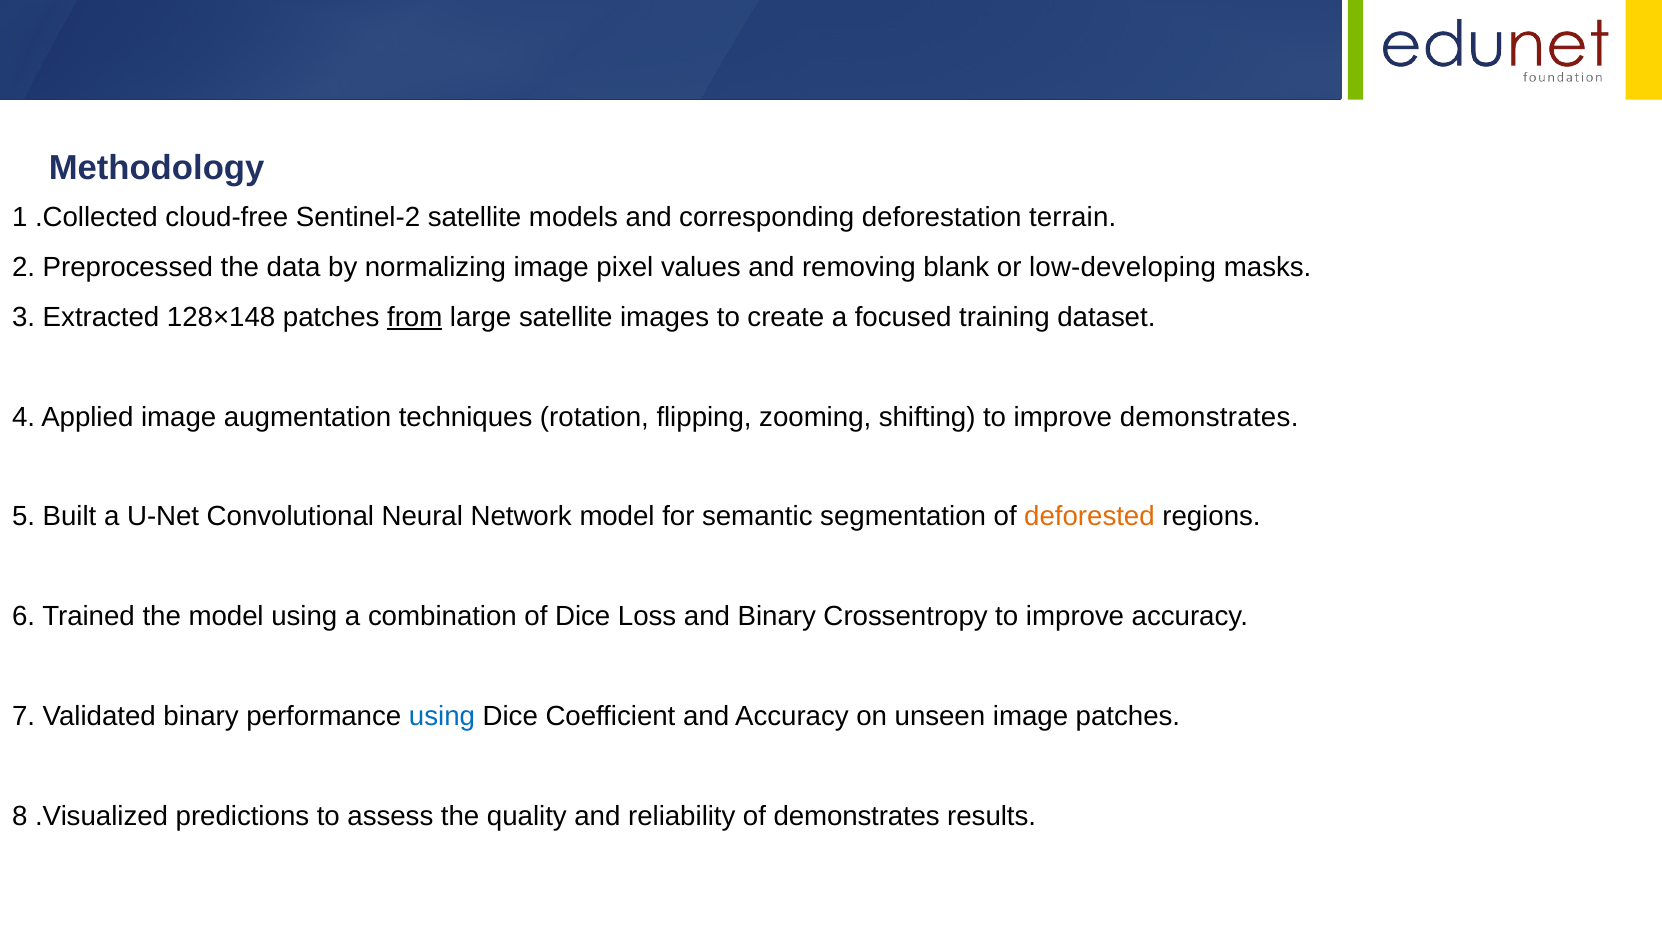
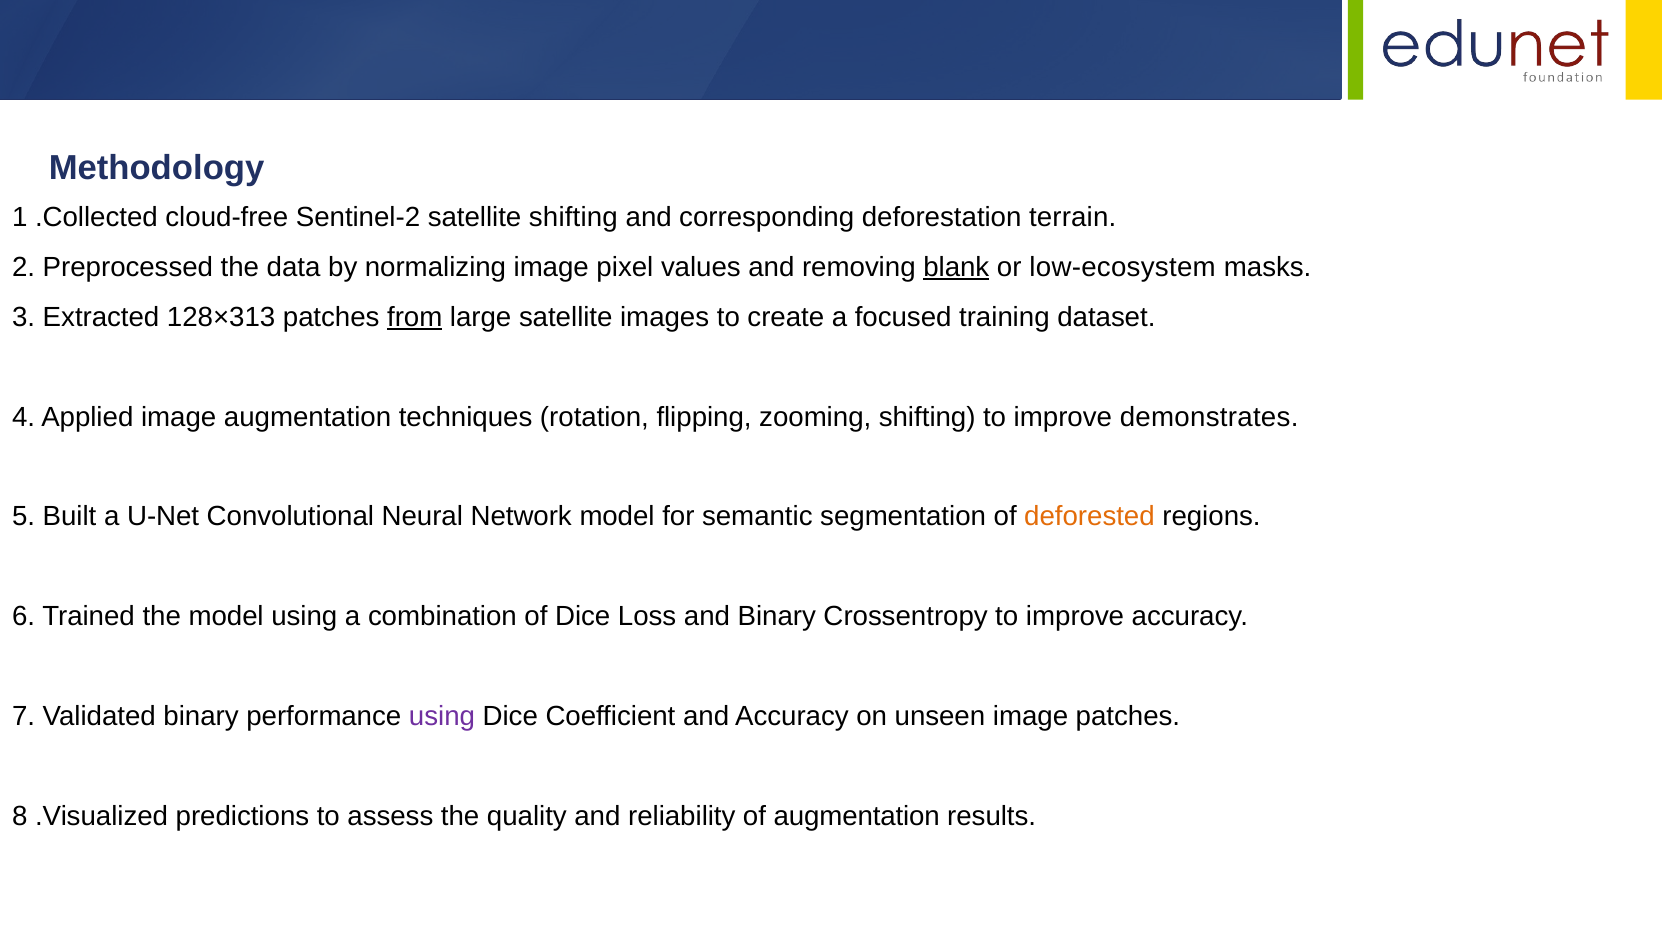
satellite models: models -> shifting (573, 217)
blank underline: none -> present (956, 267)
low-developing: low-developing -> low-ecosystem (1123, 267)
128×148: 128×148 -> 128×313 (221, 317)
using colour: blue -> purple (442, 716)
of demonstrates: demonstrates -> augmentation (857, 816)
